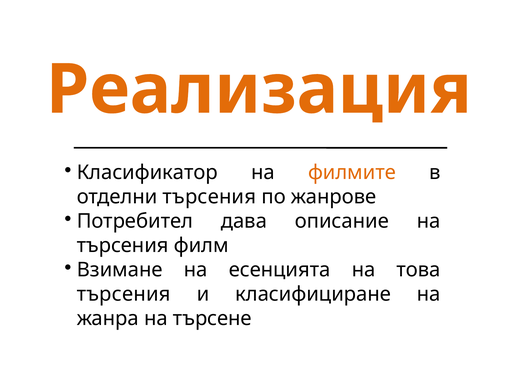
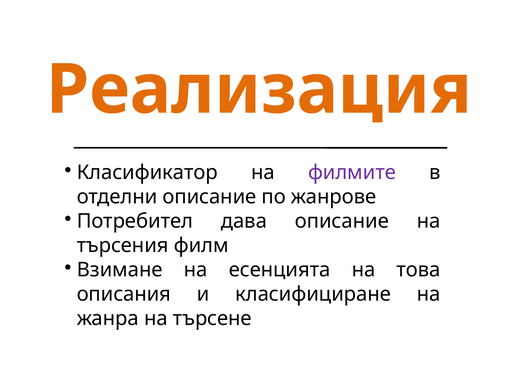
филмите colour: orange -> purple (352, 172)
отделни търсения: търсения -> описание (209, 197)
търсения: търсения -> описания (124, 294)
